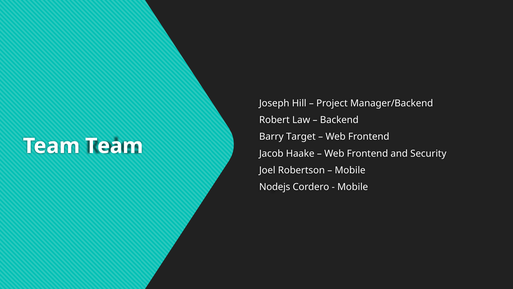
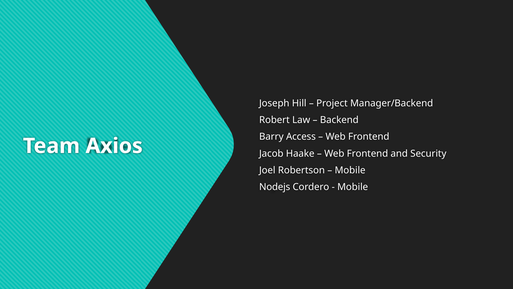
Target: Target -> Access (301, 137)
Team Team: Team -> Axios (114, 146)
